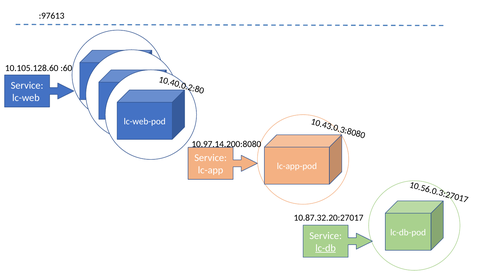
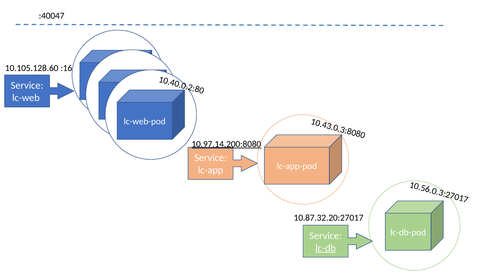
:97613: :97613 -> :40047 (52, 16)
:60: :60 -> :16 (66, 68)
10.97.14.200:8080 underline: none -> present (226, 144)
